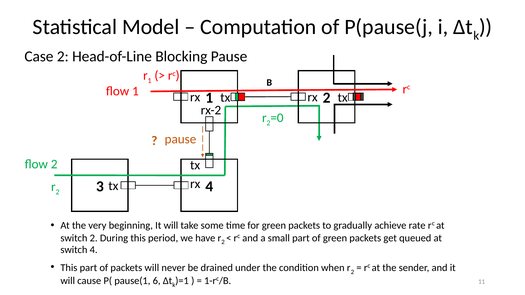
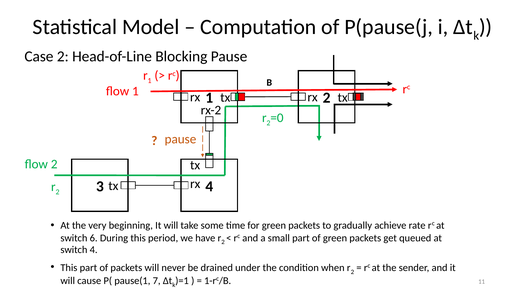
switch 2: 2 -> 6 (94, 238)
6: 6 -> 7 (157, 281)
